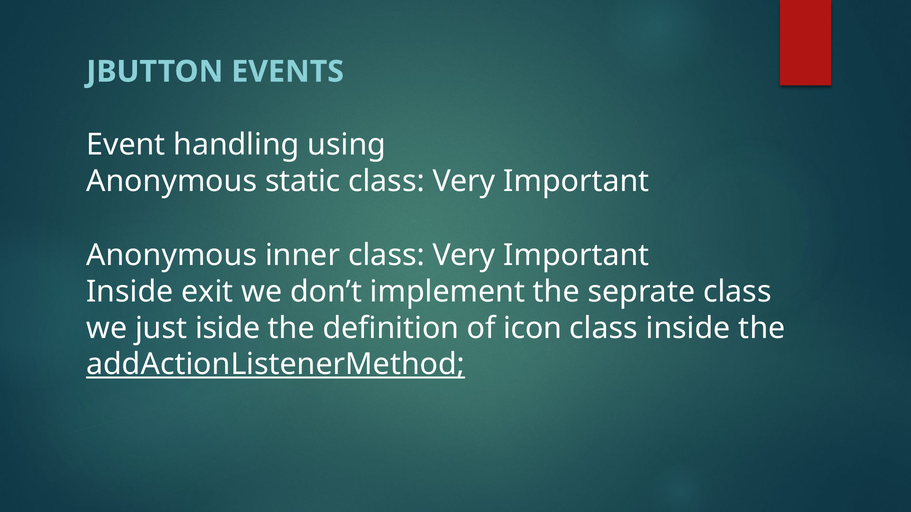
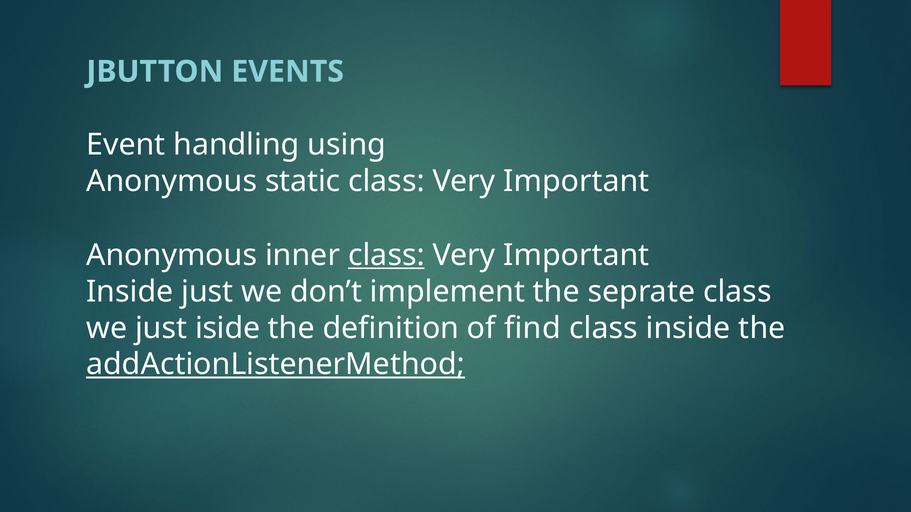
class underline: none -> present (386, 255)
Inside exit: exit -> just (207, 292)
icon: icon -> find (532, 328)
